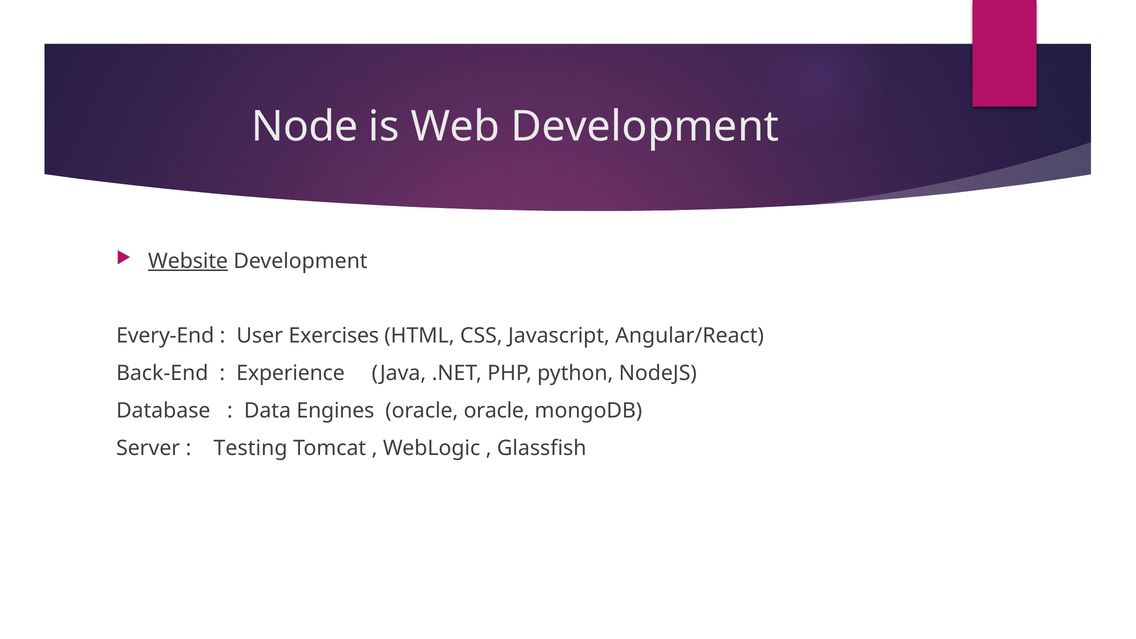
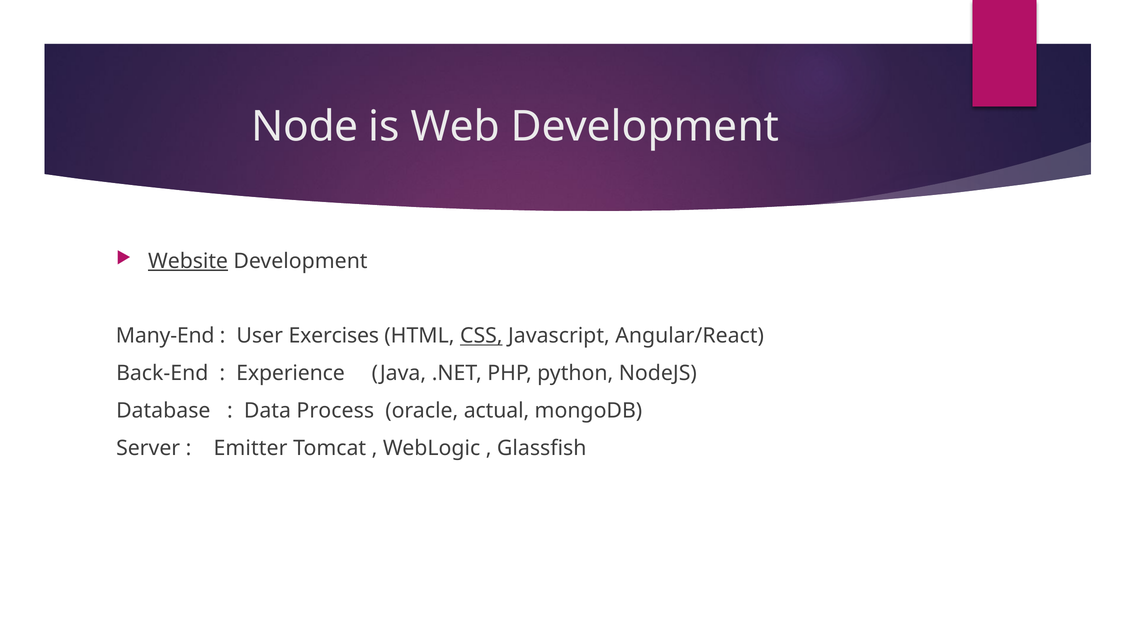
Every-End: Every-End -> Many-End (165, 336)
CSS underline: none -> present (481, 336)
Engines: Engines -> Process (335, 411)
oracle oracle: oracle -> actual (497, 411)
Testing: Testing -> Emitter (251, 448)
